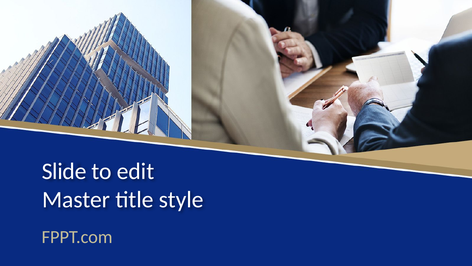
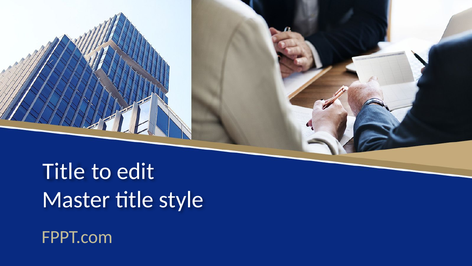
Slide: Slide -> Title (64, 171)
